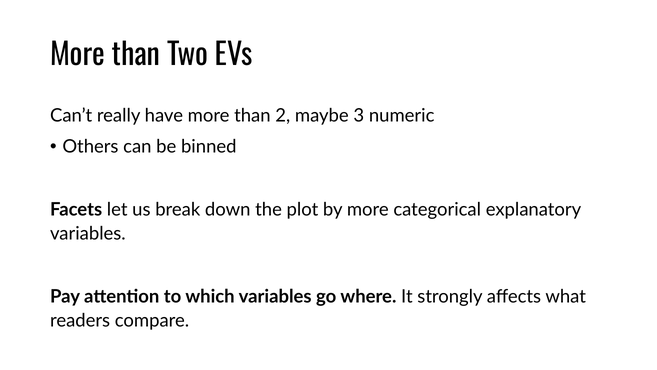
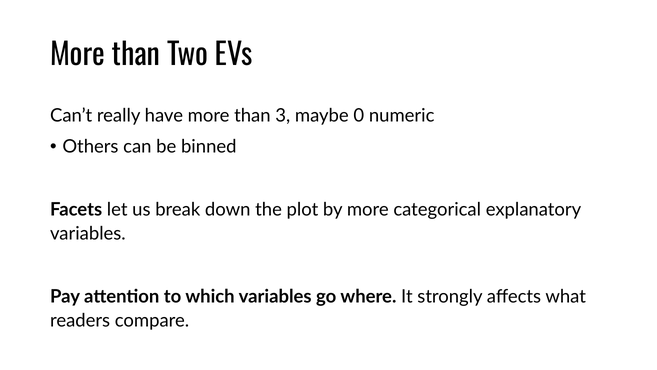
2: 2 -> 3 (283, 115)
3: 3 -> 0 (359, 115)
